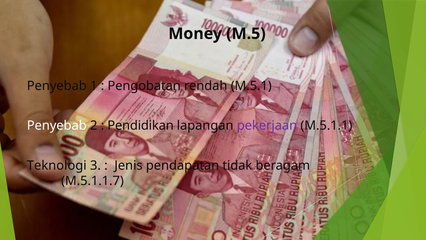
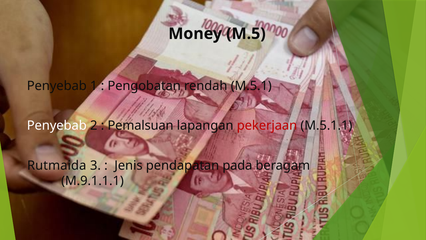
Pendidikan: Pendidikan -> Pemalsuan (141, 125)
pekerjaan colour: purple -> red (267, 125)
Teknologi: Teknologi -> Rutmaida (57, 165)
tidak: tidak -> pada (237, 165)
M.5.1.1.7: M.5.1.1.7 -> M.9.1.1.1 (93, 181)
